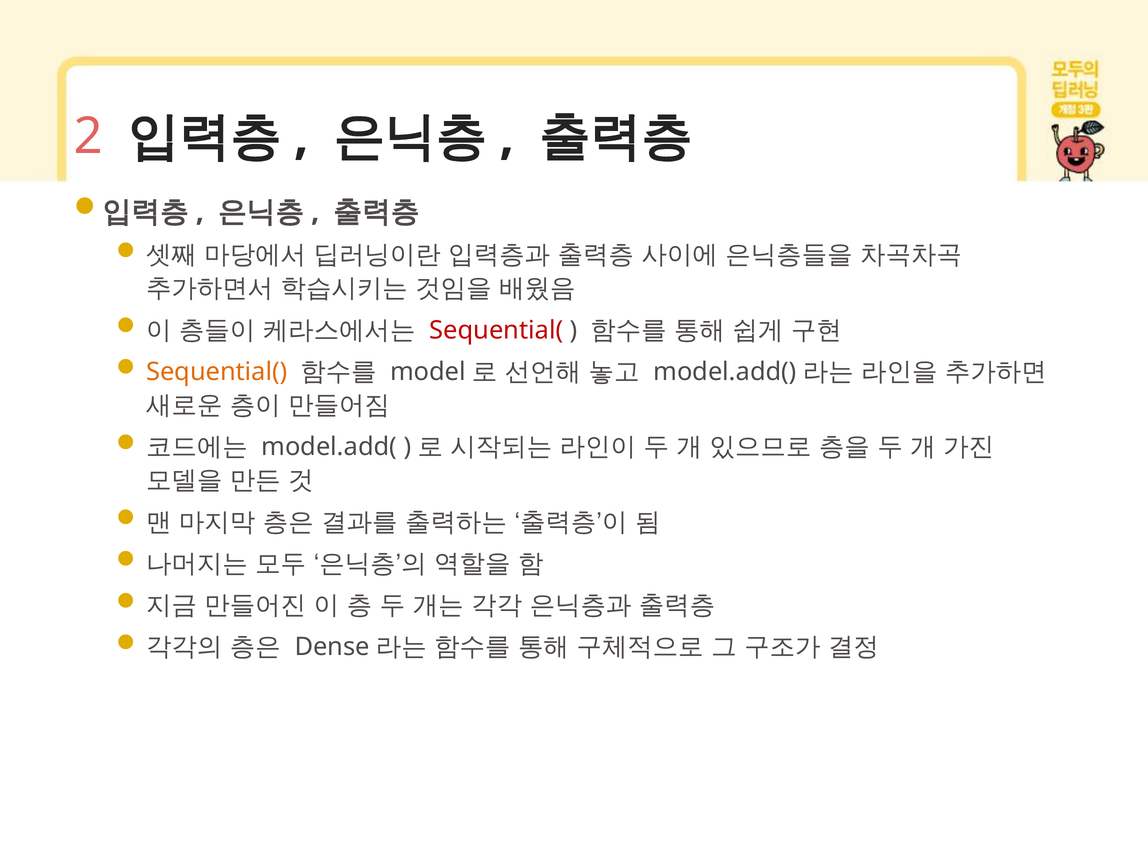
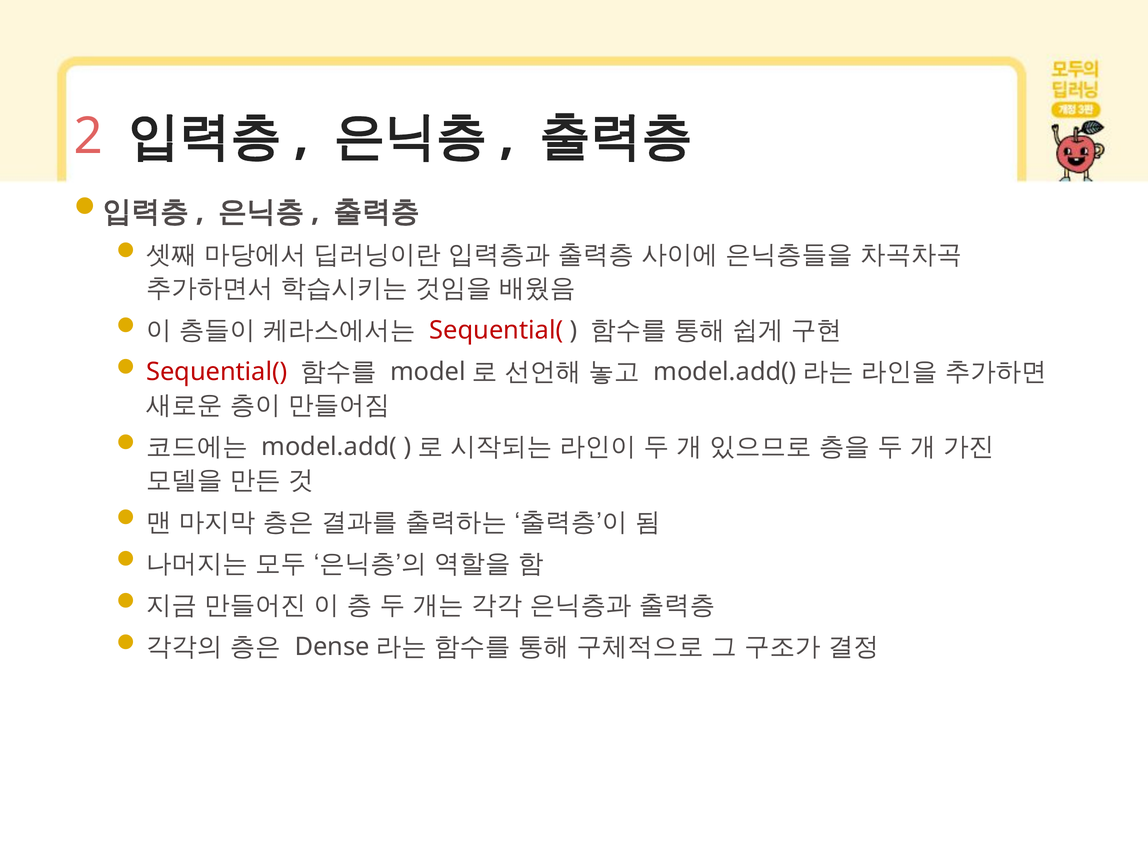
Sequential( colour: orange -> red (217, 372)
